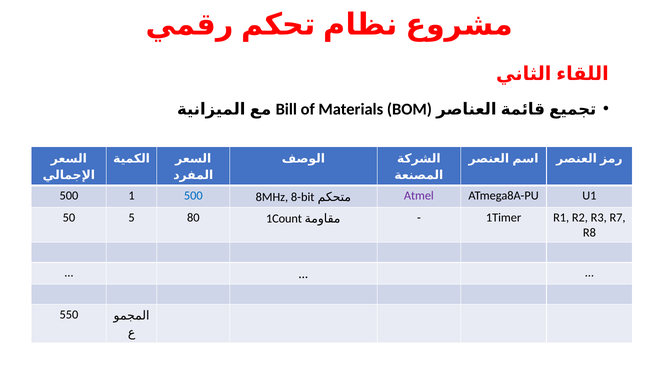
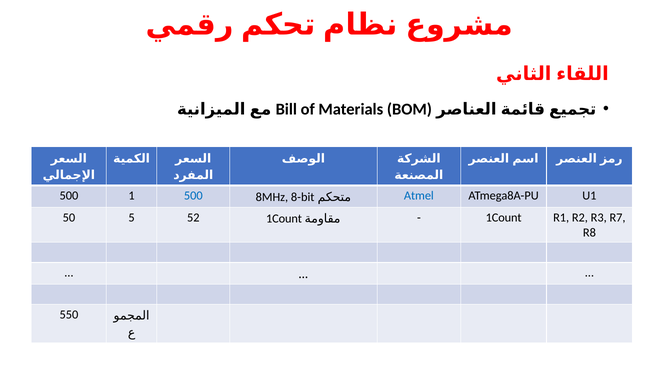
Atmel colour: purple -> blue (419, 195)
80: 80 -> 52 (193, 217)
1Timer: 1Timer -> 1Count (504, 217)
